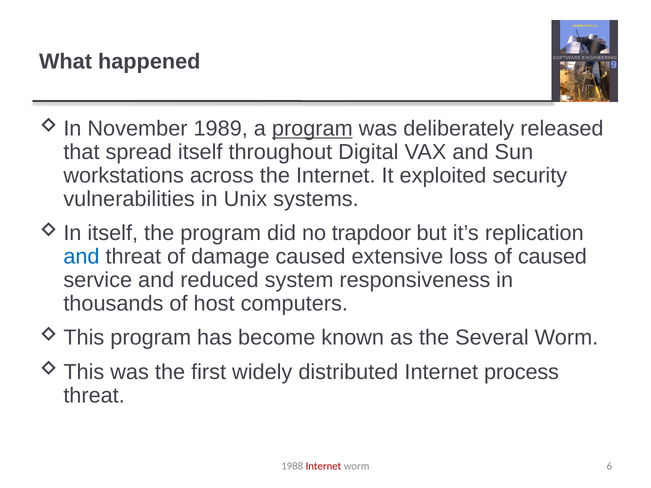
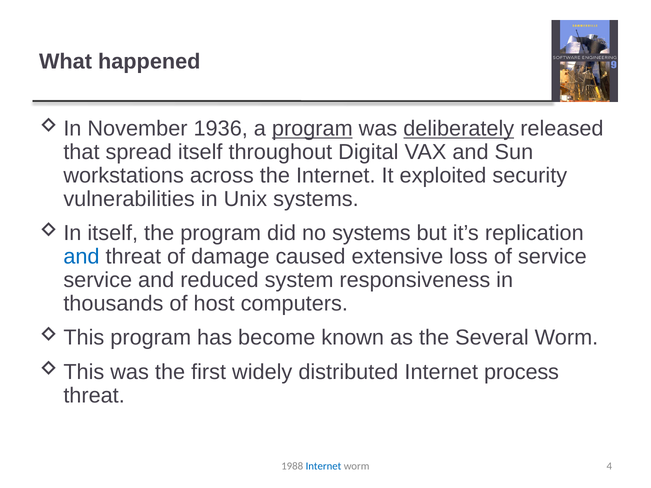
1989: 1989 -> 1936 (221, 129)
deliberately underline: none -> present (459, 129)
no trapdoor: trapdoor -> systems (371, 233)
of caused: caused -> service (552, 257)
Internet colour: red -> blue (323, 466)
6: 6 -> 4 (609, 466)
